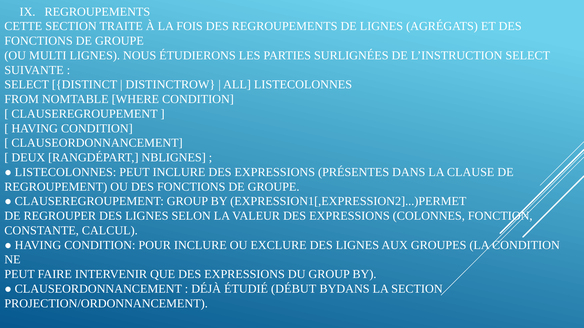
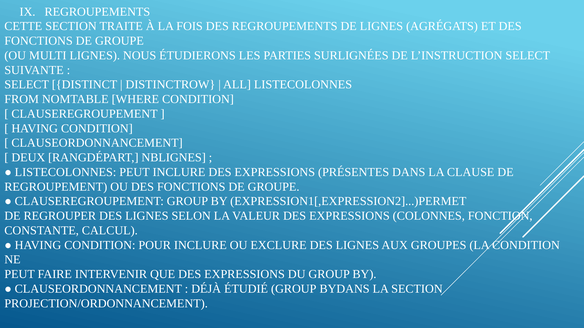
ÉTUDIÉ DÉBUT: DÉBUT -> GROUP (294, 289)
